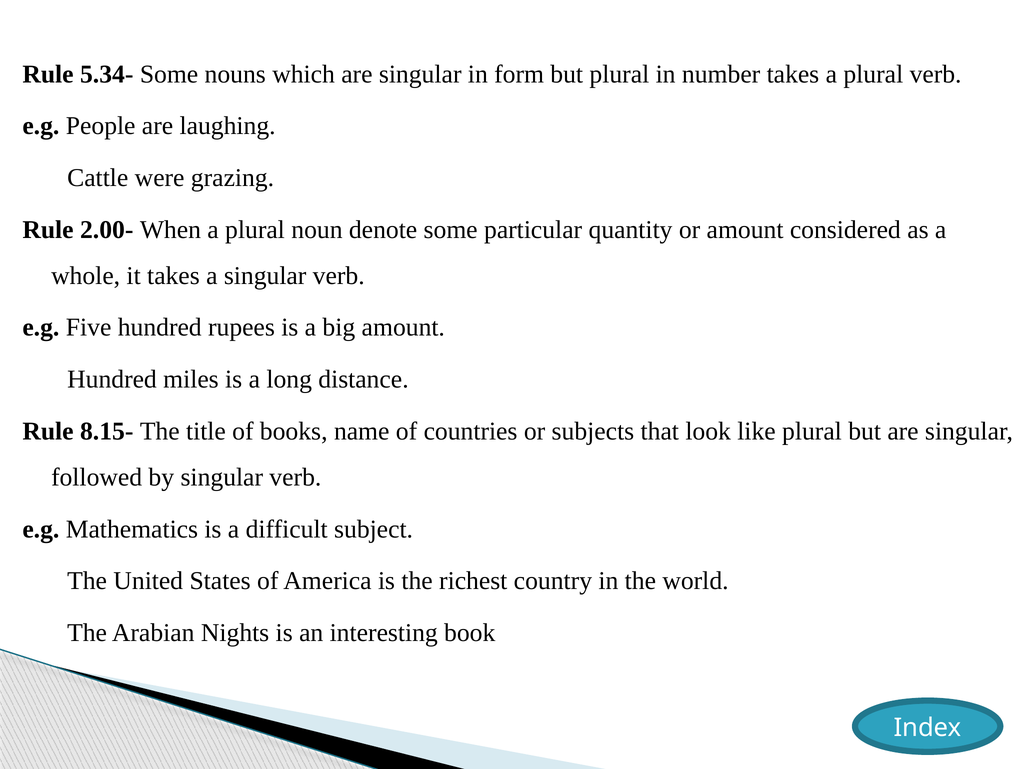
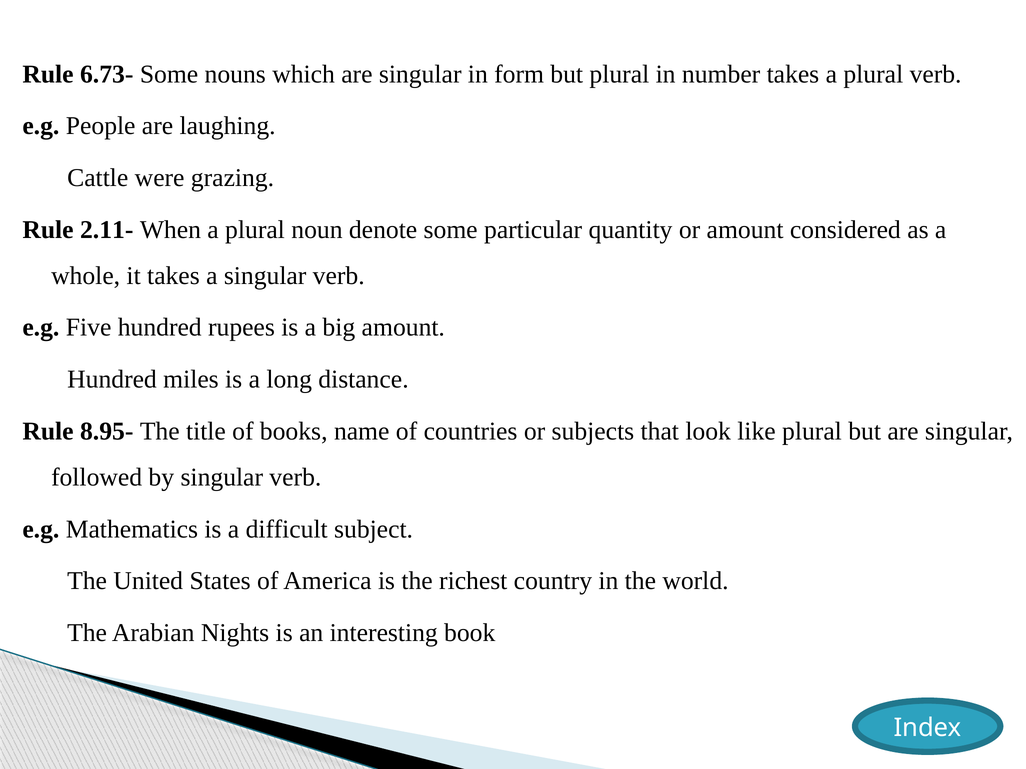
5.34-: 5.34- -> 6.73- (107, 74)
2.00-: 2.00- -> 2.11- (107, 230)
8.15-: 8.15- -> 8.95- (107, 431)
